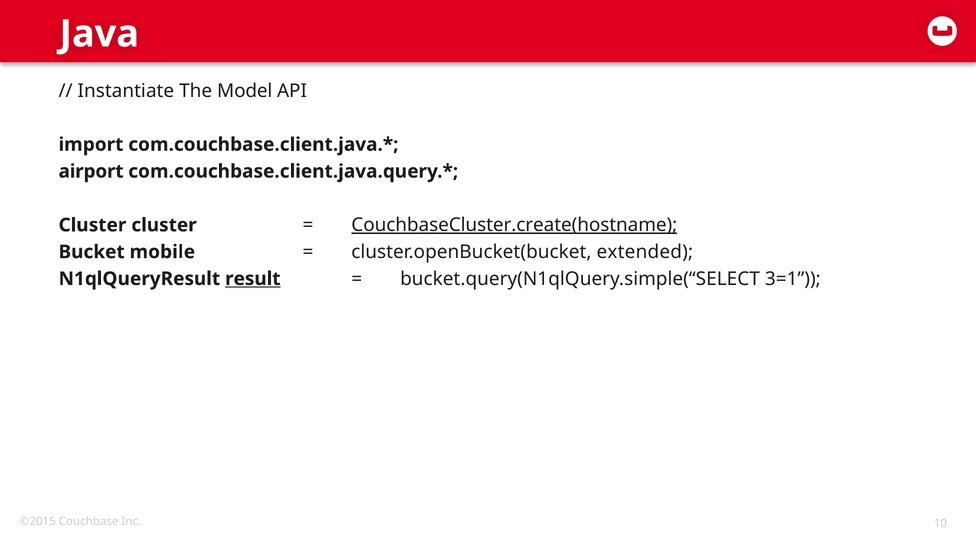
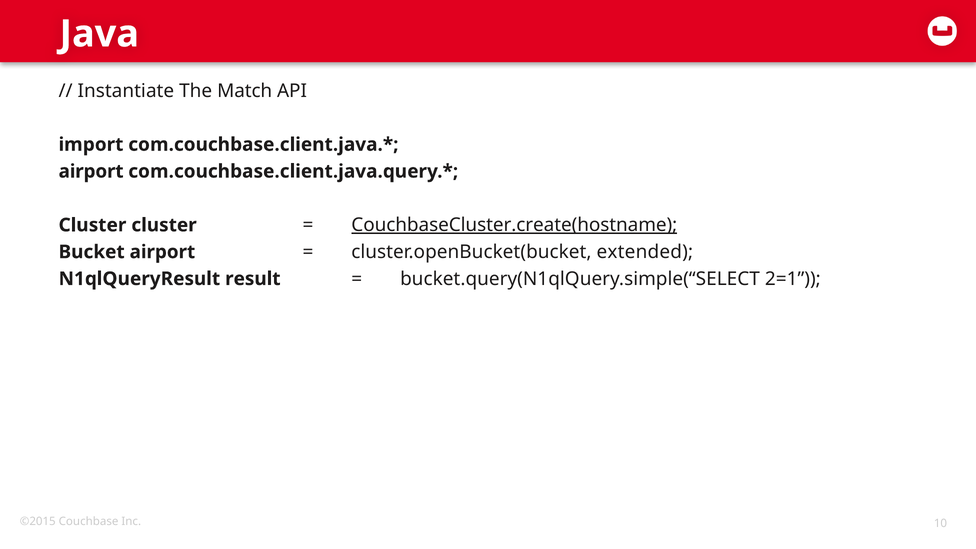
Model: Model -> Match (245, 91)
Bucket mobile: mobile -> airport (162, 252)
result underline: present -> none (253, 279)
3=1: 3=1 -> 2=1 (793, 279)
